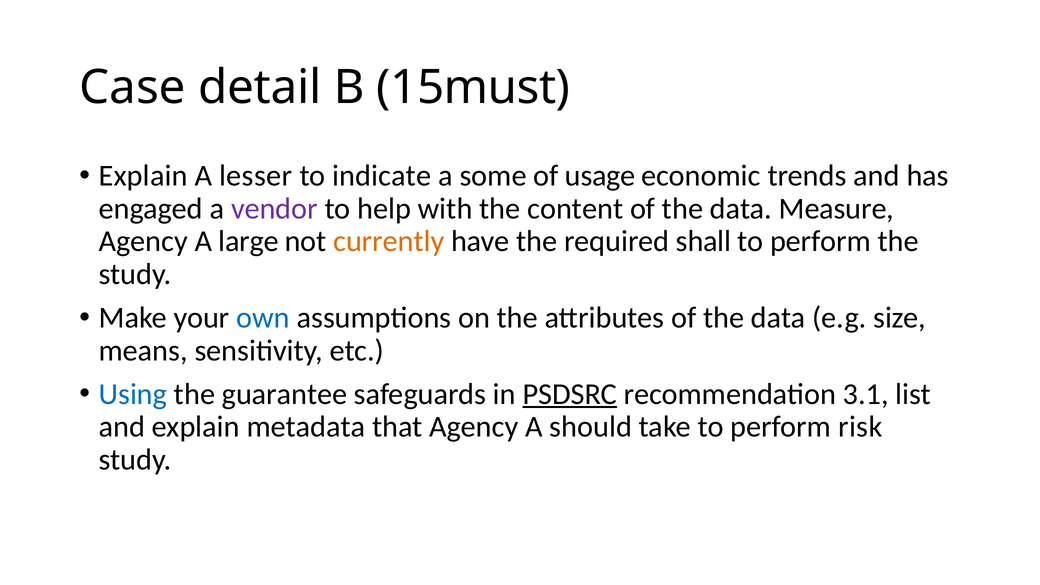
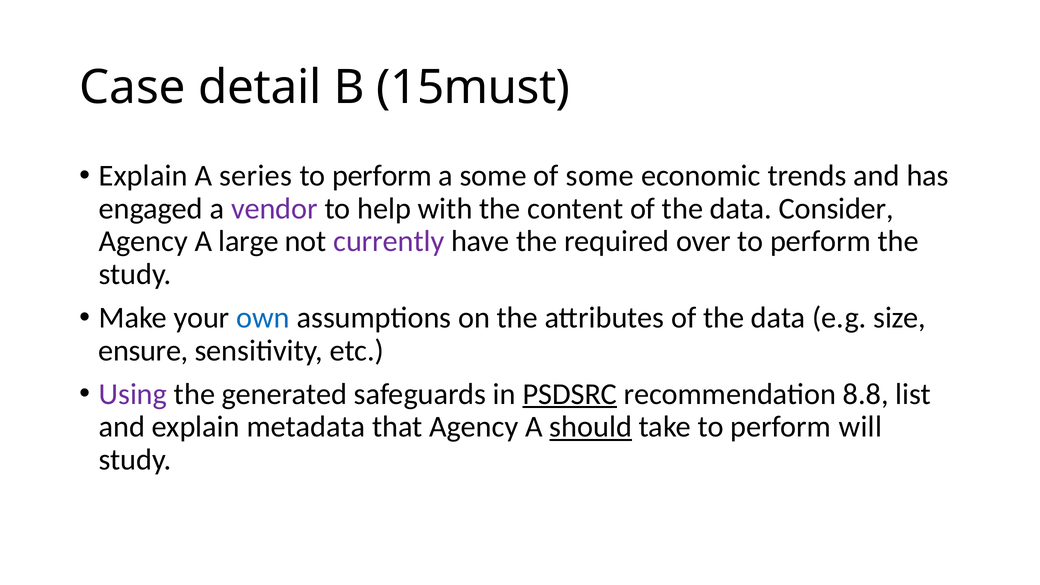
lesser: lesser -> series (256, 176)
indicate: indicate -> perform (382, 176)
of usage: usage -> some (600, 176)
Measure: Measure -> Consider (836, 209)
currently colour: orange -> purple (389, 241)
shall: shall -> over (703, 241)
means: means -> ensure (143, 351)
Using colour: blue -> purple (133, 394)
guarantee: guarantee -> generated (285, 394)
3.1: 3.1 -> 8.8 (866, 394)
should underline: none -> present (591, 427)
risk: risk -> will (860, 427)
